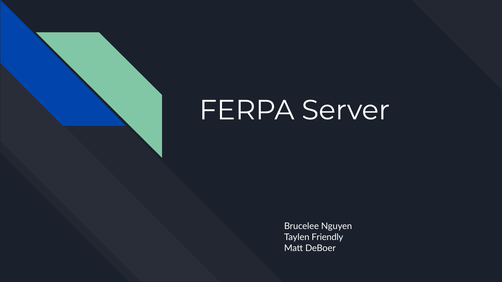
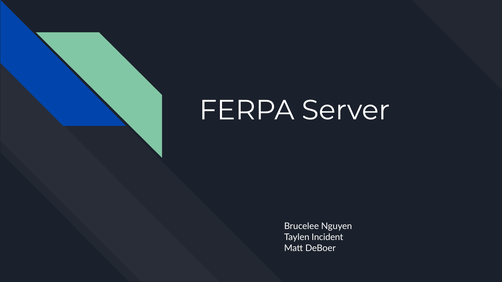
Friendly: Friendly -> Incident (327, 237)
